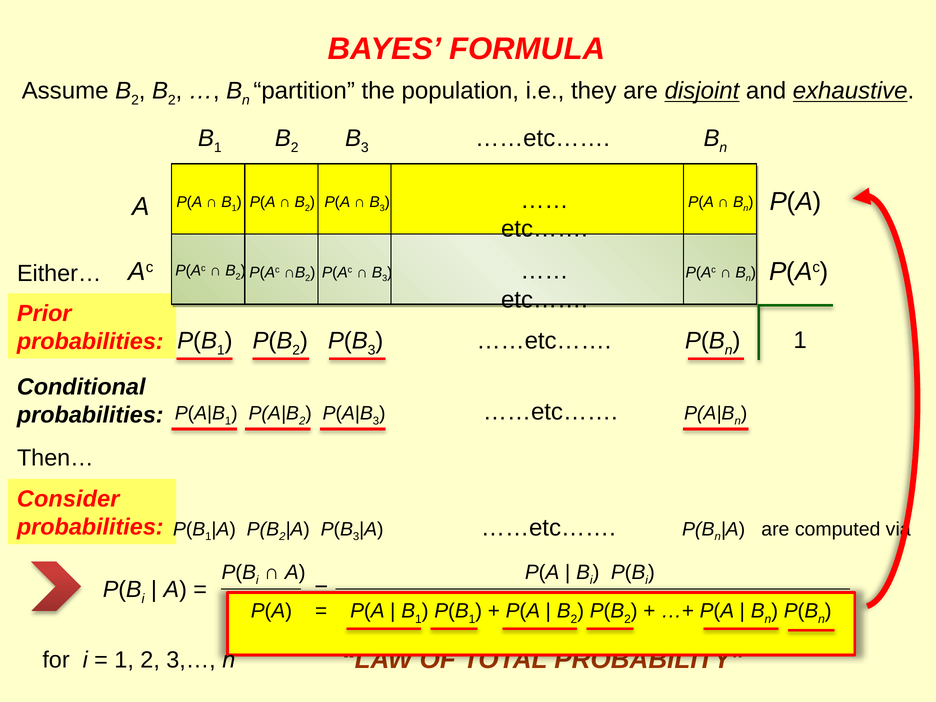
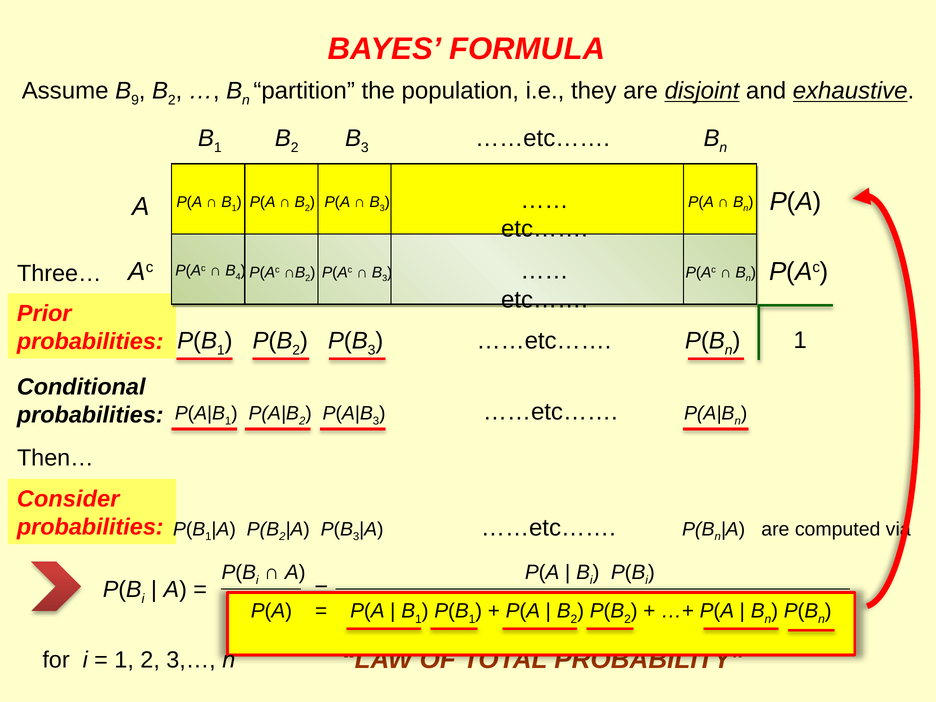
2: 2 -> 9 (135, 100)
Either…: Either… -> Three… (59, 273)
2: 2 -> 4 (238, 277)
